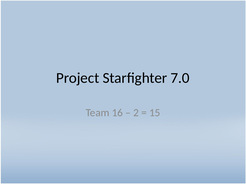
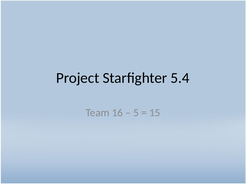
7.0: 7.0 -> 5.4 (180, 78)
2: 2 -> 5 (136, 113)
